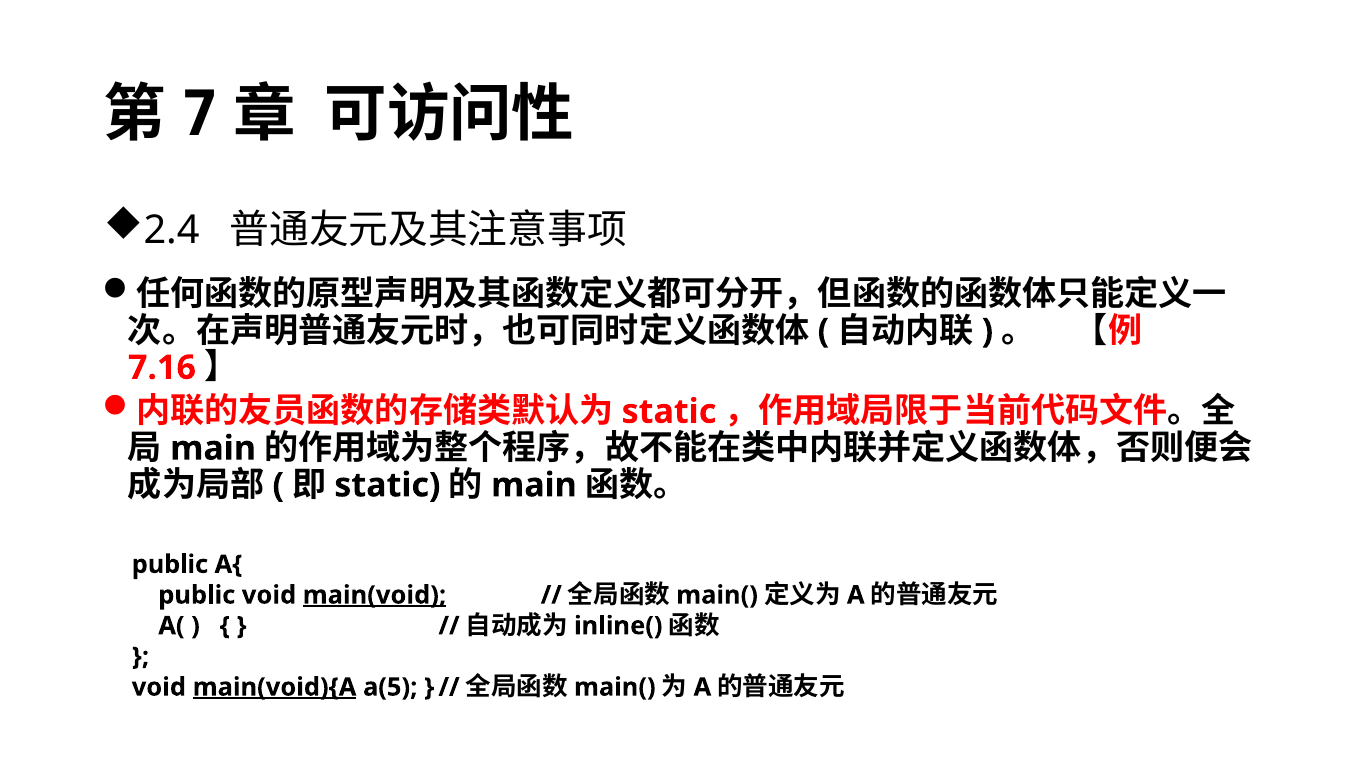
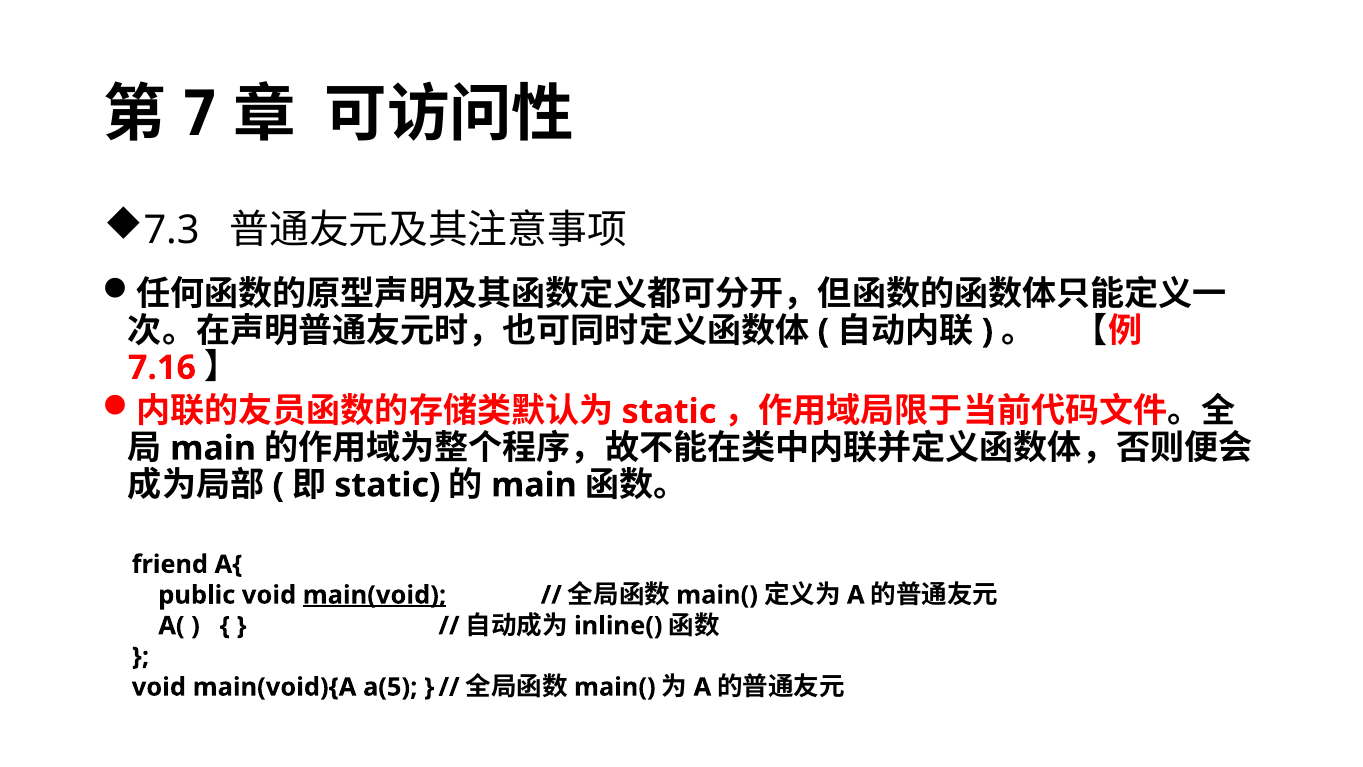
2.4: 2.4 -> 7.3 (172, 230)
public: public -> friend (170, 564)
main(void){A underline: present -> none (275, 687)
